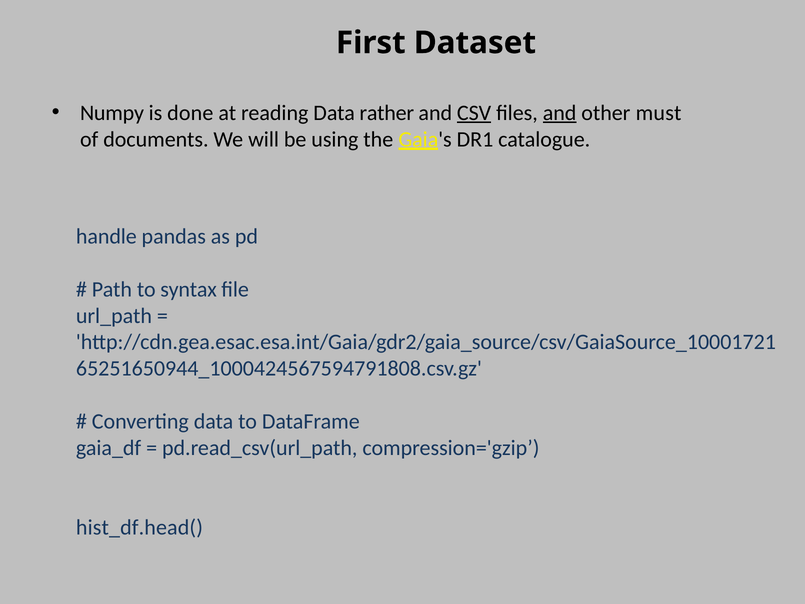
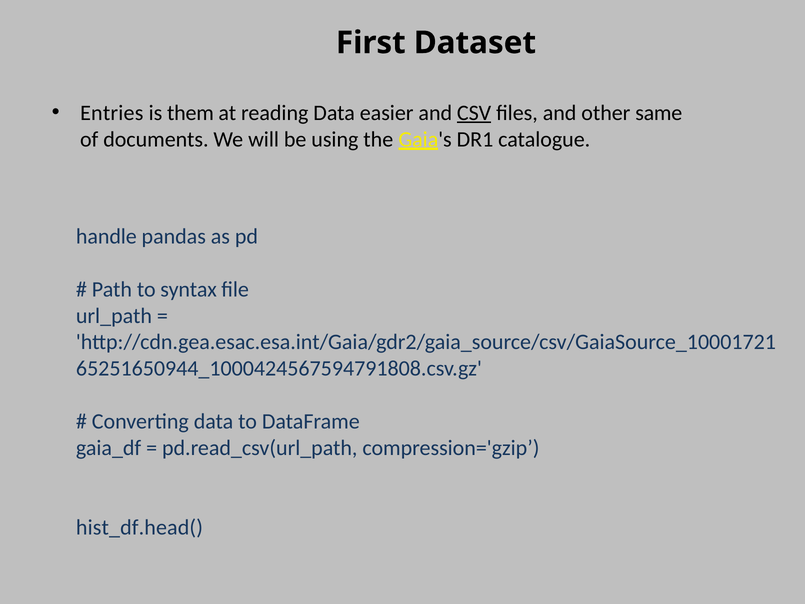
Numpy: Numpy -> Entries (112, 113)
done: done -> them (190, 113)
rather: rather -> easier (387, 113)
and underline: present -> none (560, 113)
must: must -> same (659, 113)
